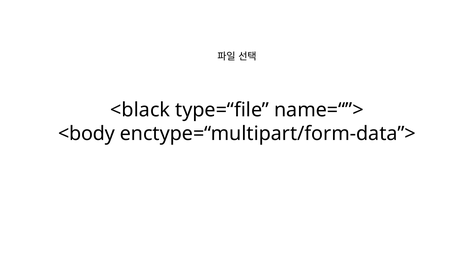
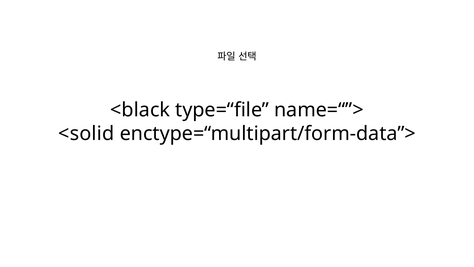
<body: <body -> <solid (86, 133)
